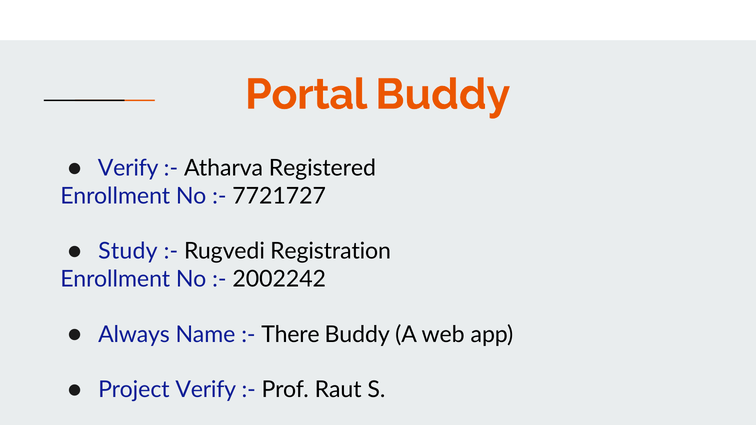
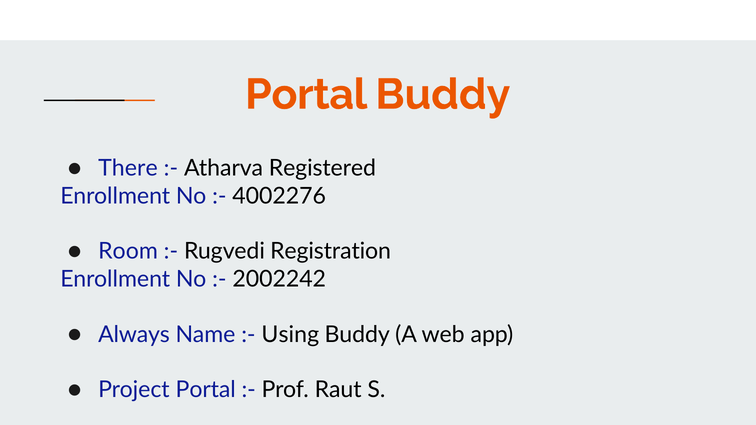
Verify: Verify -> There (128, 168)
7721727: 7721727 -> 4002276 (279, 196)
Study: Study -> Room (128, 252)
There: There -> Using (290, 335)
Project Verify: Verify -> Portal (206, 390)
